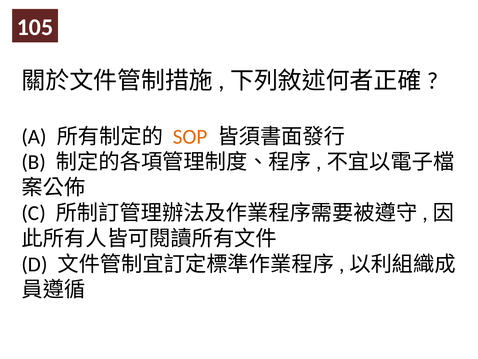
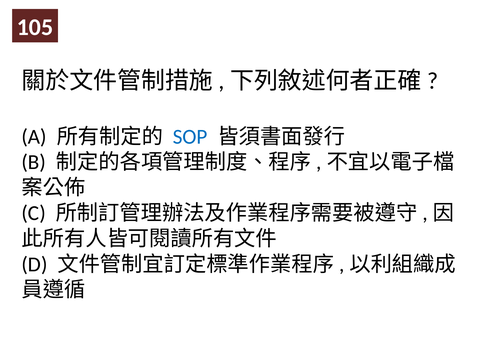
SOP colour: orange -> blue (190, 137)
